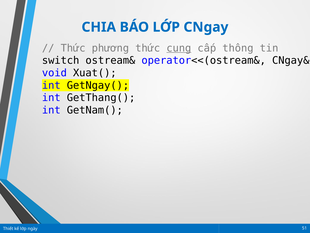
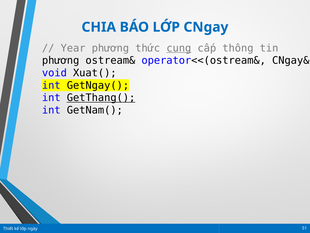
Thức: Thức -> Year (73, 48)
switch: switch -> phương (61, 60)
GetThang( underline: none -> present (101, 98)
